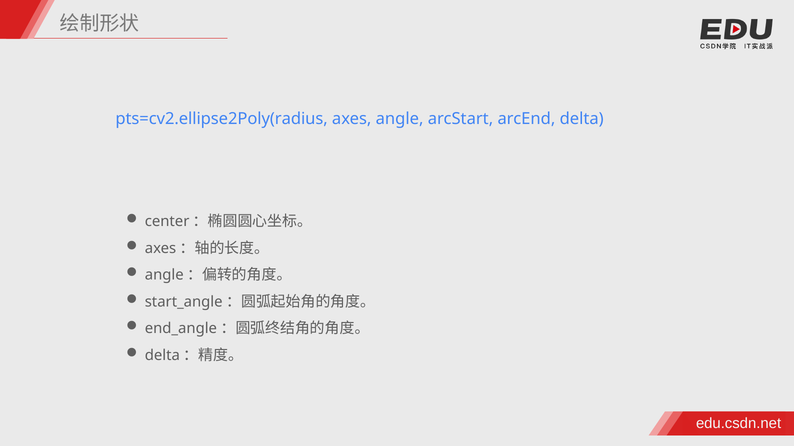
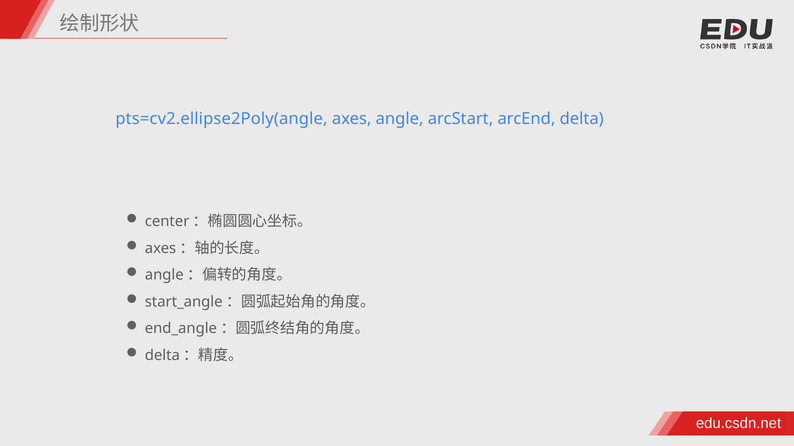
pts=cv2.ellipse2Poly(radius: pts=cv2.ellipse2Poly(radius -> pts=cv2.ellipse2Poly(angle (221, 119)
